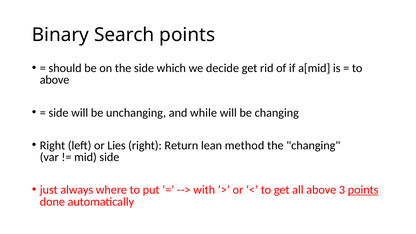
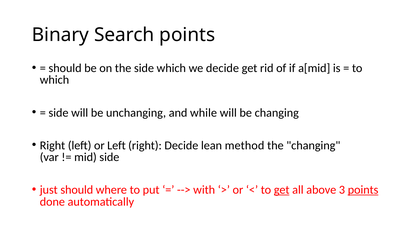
above: above -> which (54, 80)
or Lies: Lies -> Left (117, 145)
right Return: Return -> Decide (181, 145)
just always: always -> should (77, 190)
get underline: none -> present (282, 190)
